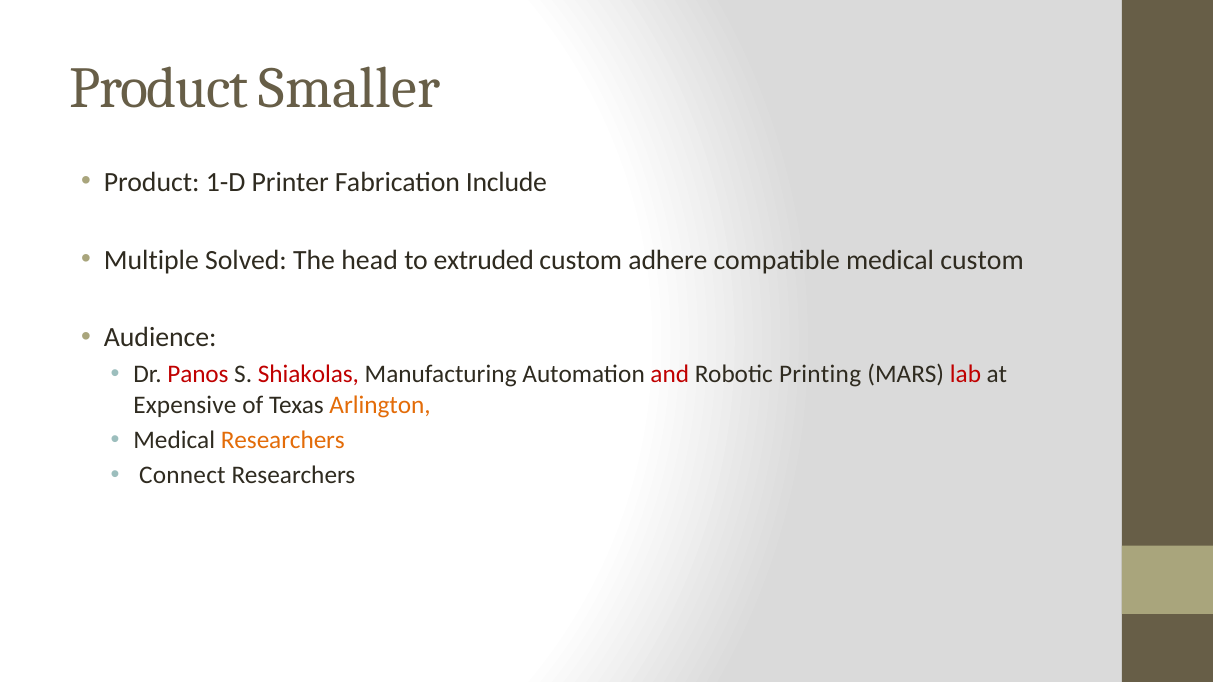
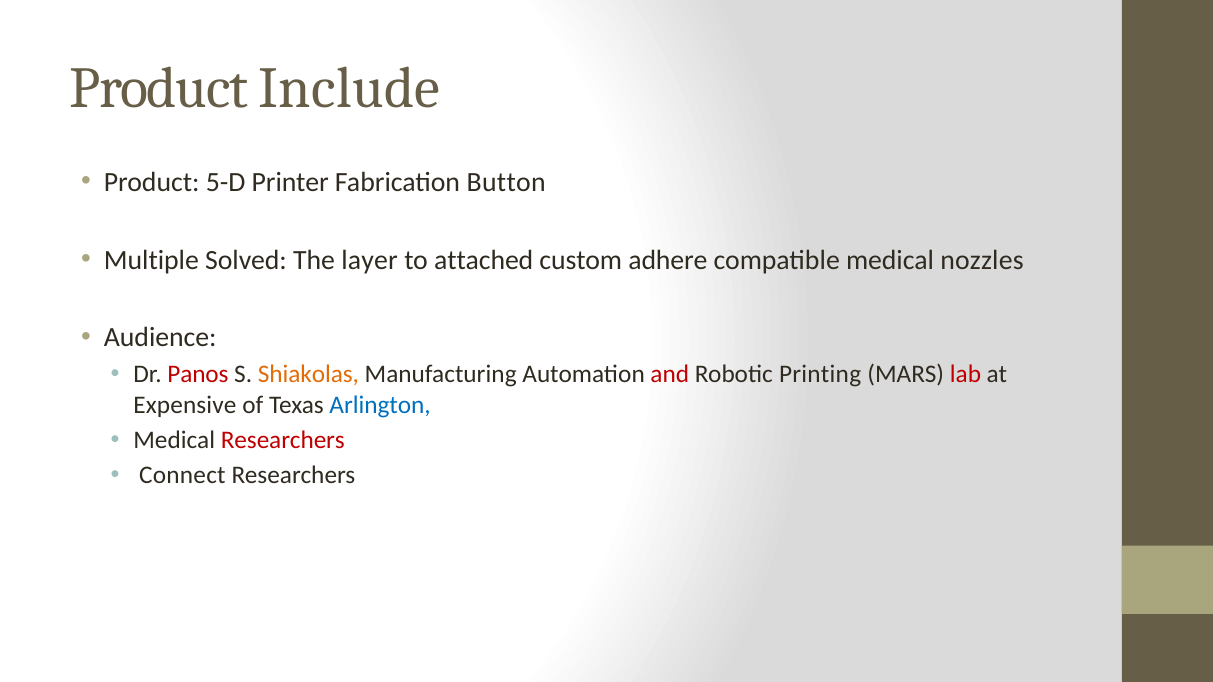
Smaller: Smaller -> Include (349, 88)
1-D: 1-D -> 5-D (226, 182)
Include: Include -> Button (506, 182)
head: head -> layer (370, 260)
extruded: extruded -> attached (484, 260)
medical custom: custom -> nozzles (982, 260)
Shiakolas colour: red -> orange (308, 375)
Arlington colour: orange -> blue (380, 405)
Researchers colour: orange -> red (283, 440)
